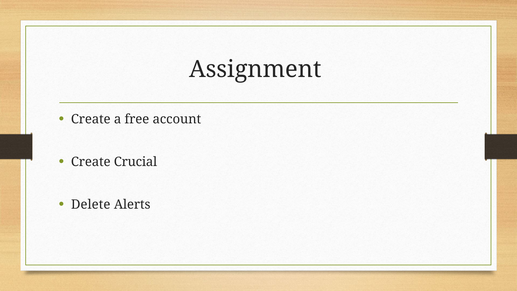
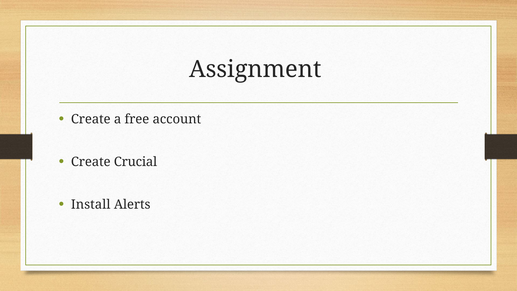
Delete: Delete -> Install (91, 204)
